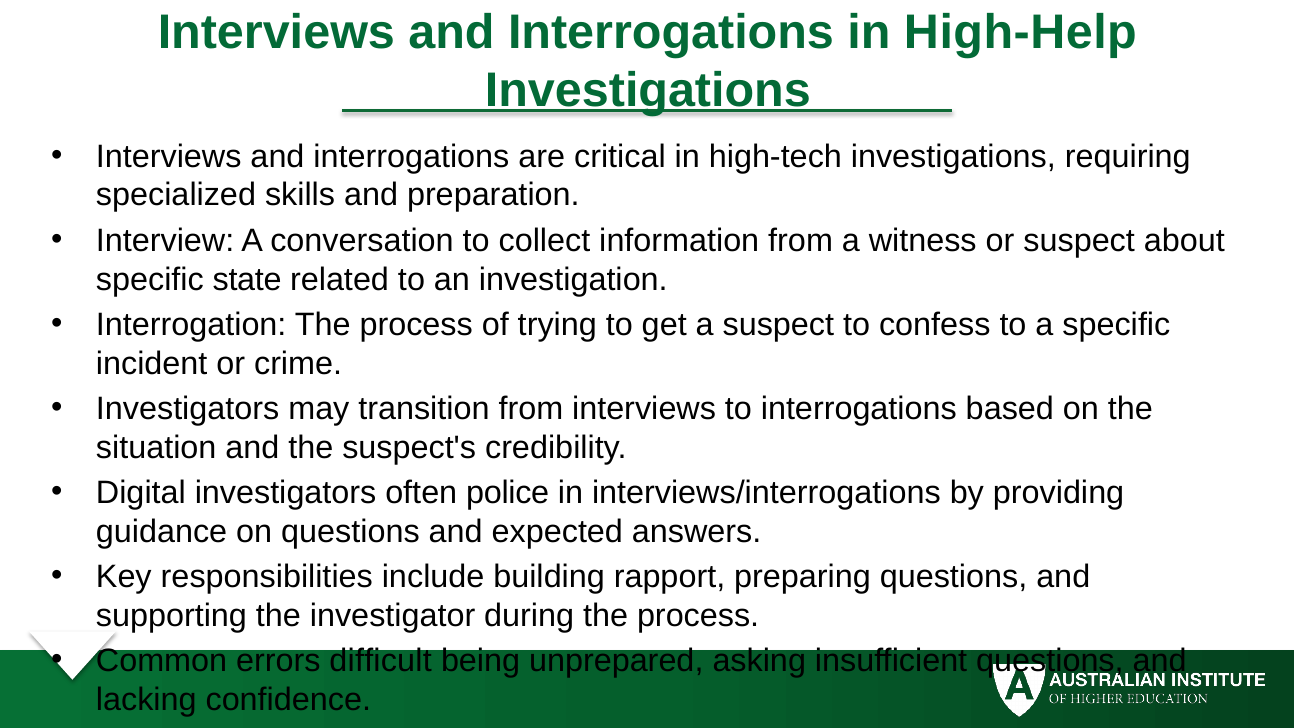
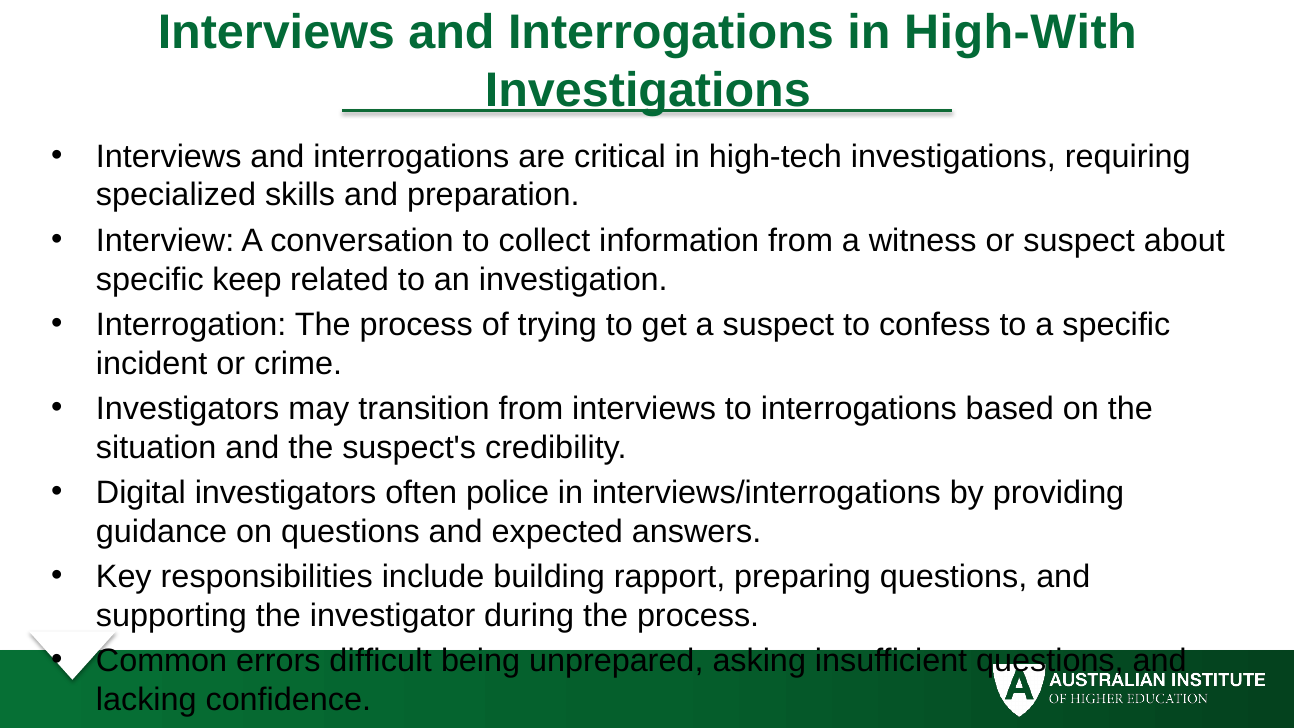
High-Help: High-Help -> High-With (1020, 32)
state: state -> keep (247, 279)
